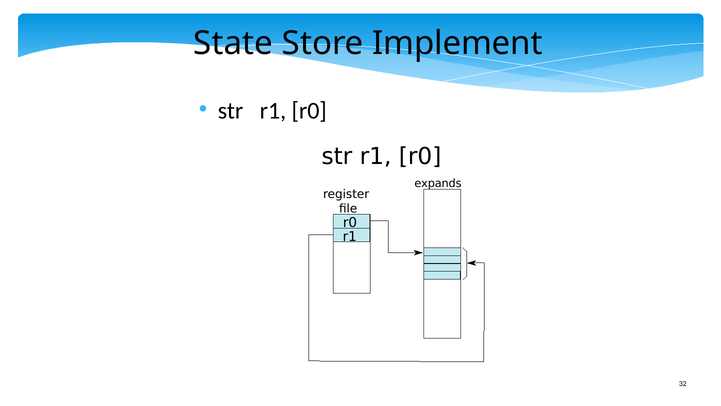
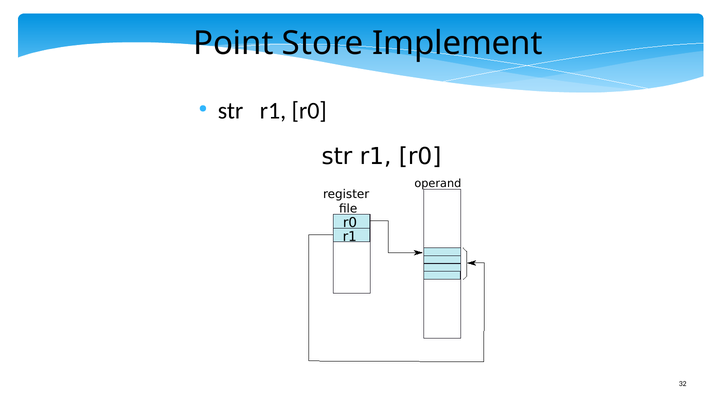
State: State -> Point (233, 44)
expands: expands -> operand (438, 183)
